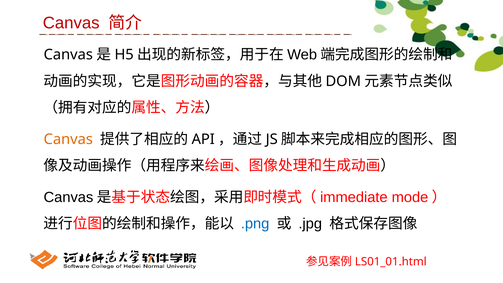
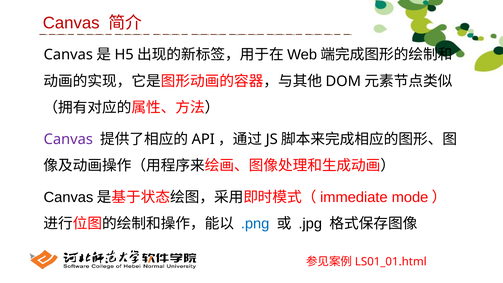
Canvas colour: orange -> purple (68, 139)
